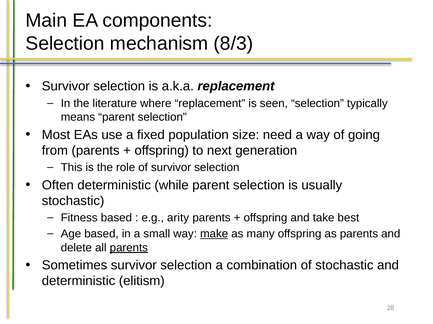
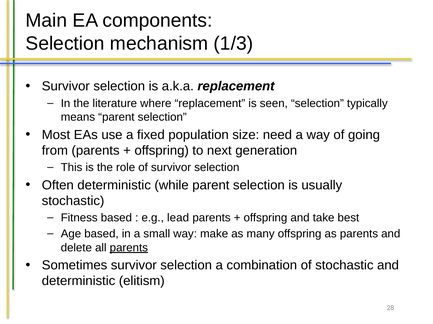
8/3: 8/3 -> 1/3 (233, 44)
arity: arity -> lead (178, 218)
make underline: present -> none (214, 234)
